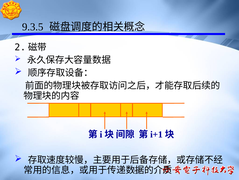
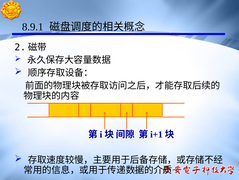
9.3.5: 9.3.5 -> 8.9.1 (33, 27)
